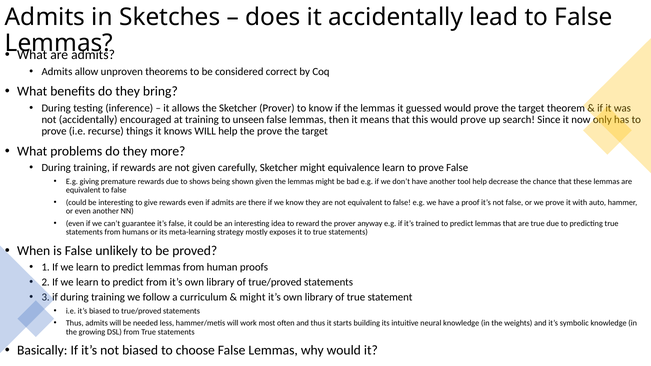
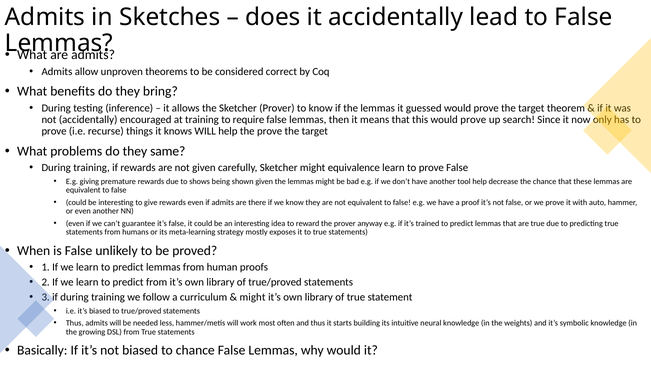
unseen: unseen -> require (248, 120)
more: more -> same (168, 151)
to choose: choose -> chance (195, 351)
